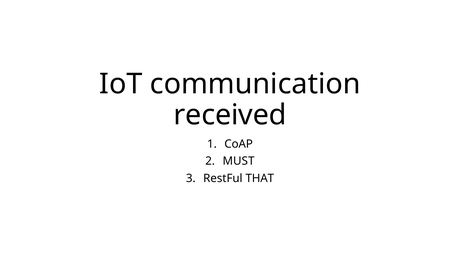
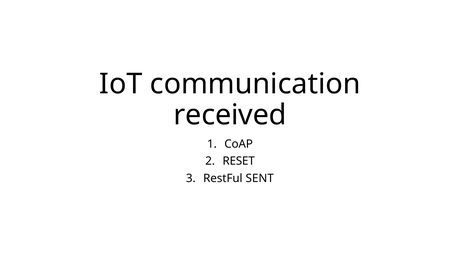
MUST: MUST -> RESET (239, 161)
THAT: THAT -> SENT (260, 178)
